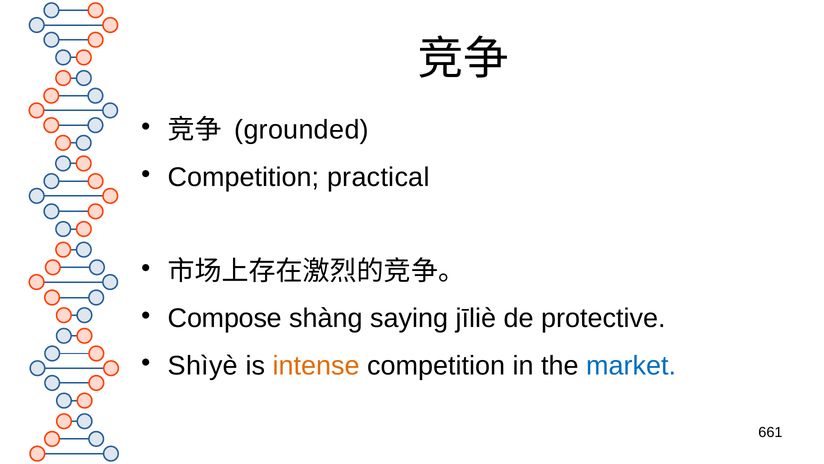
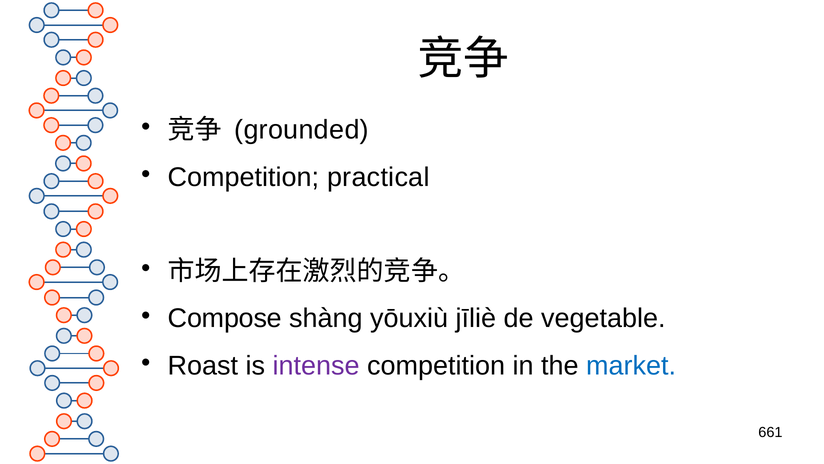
saying: saying -> yōuxiù (409, 318)
protective: protective -> vegetable (604, 318)
Shìyè: Shìyè -> Roast (203, 365)
intense colour: orange -> purple (316, 365)
